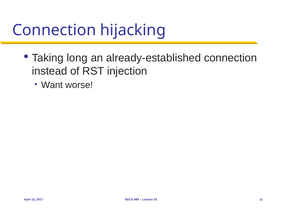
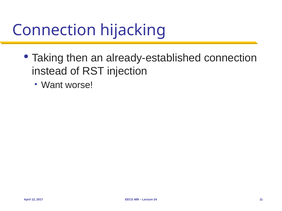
long: long -> then (77, 58)
